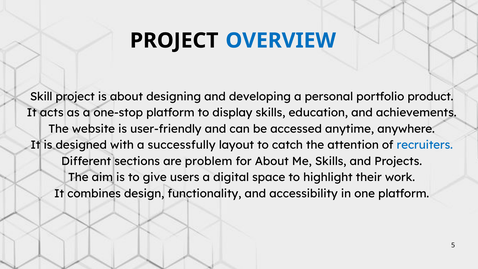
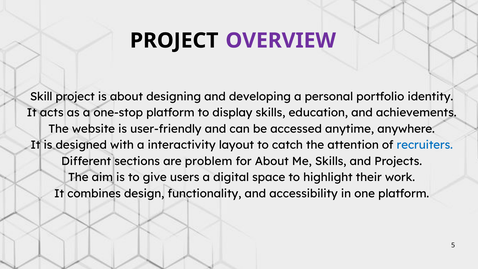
OVERVIEW colour: blue -> purple (281, 41)
product: product -> identity (430, 97)
a successfully: successfully -> interactivity (182, 145)
